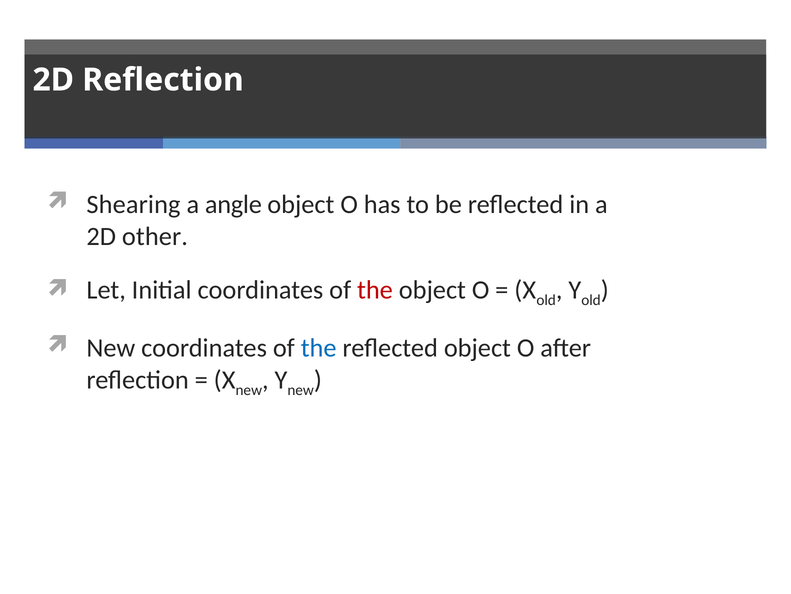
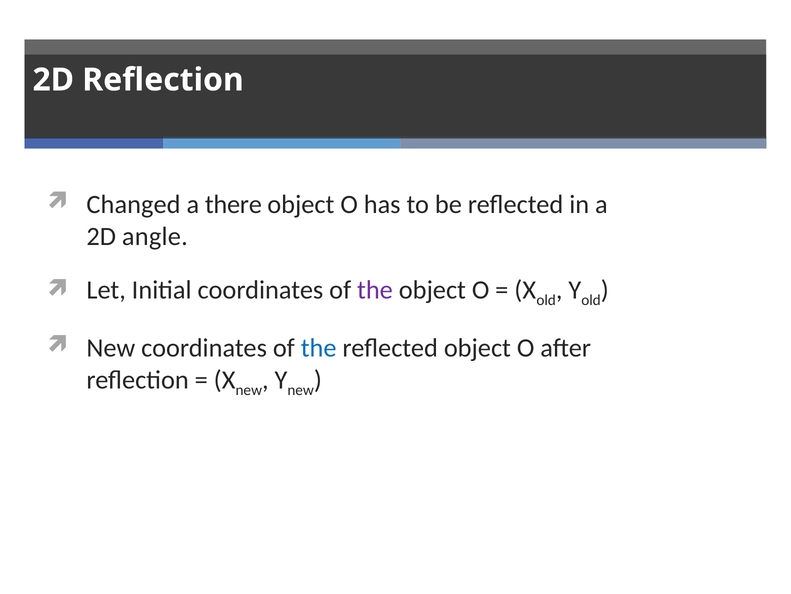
Shearing: Shearing -> Changed (134, 204)
angle: angle -> there (233, 204)
other: other -> angle (155, 236)
the colour: red -> purple (375, 290)
